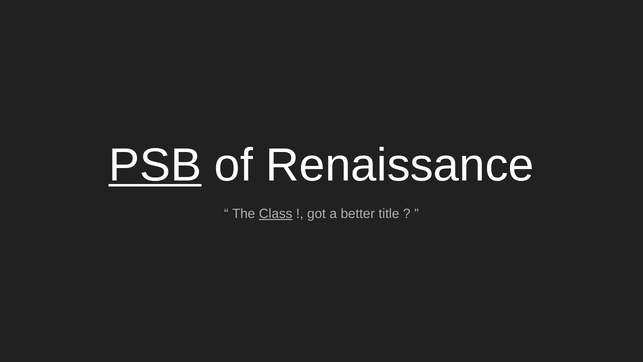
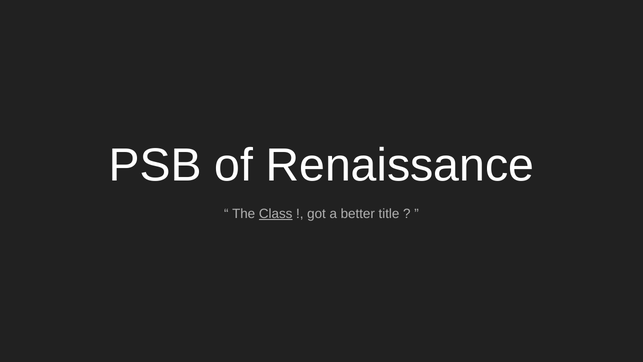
PSB underline: present -> none (155, 165)
